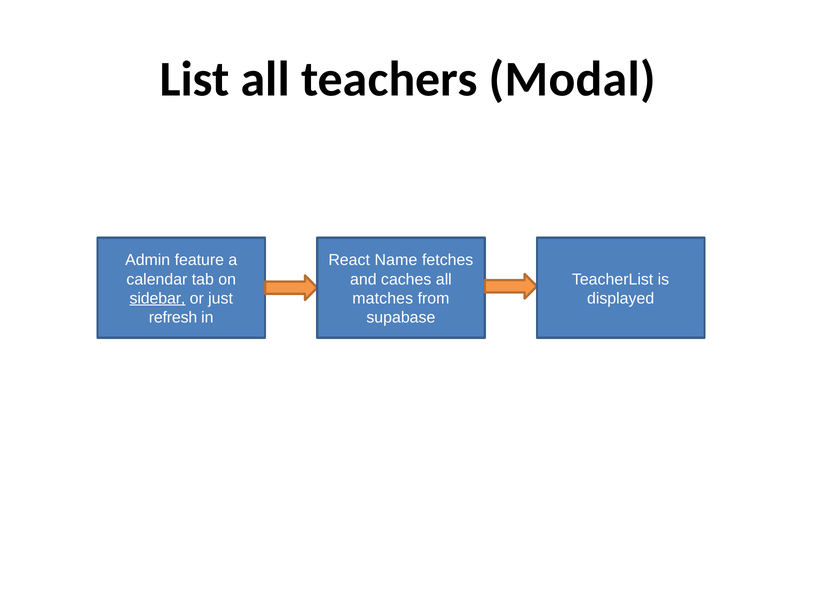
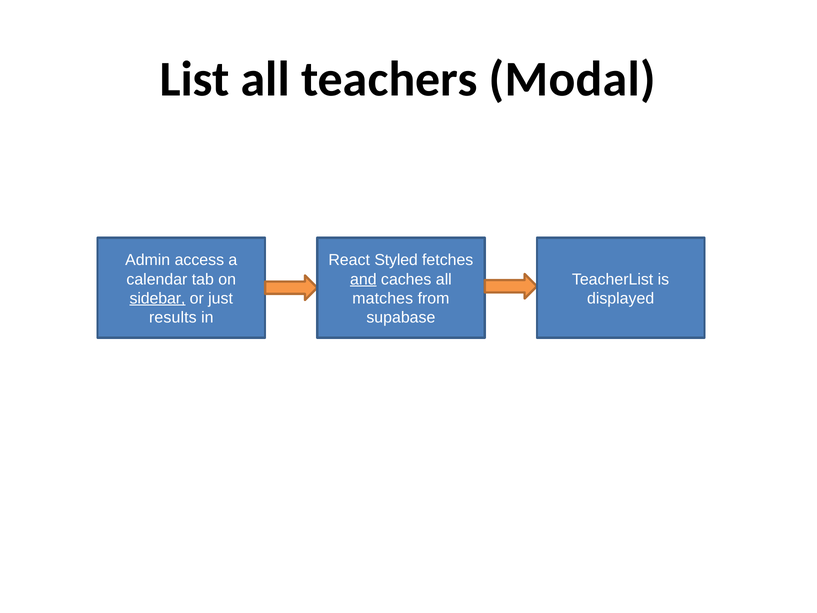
feature: feature -> access (199, 260)
Name: Name -> Styled (396, 260)
and underline: none -> present (363, 279)
refresh: refresh -> results (173, 317)
